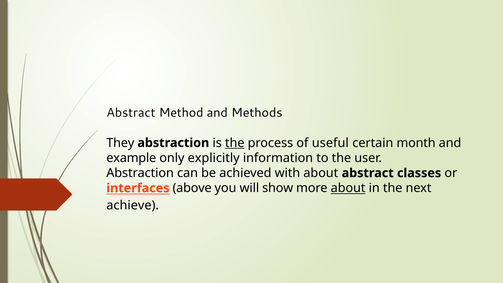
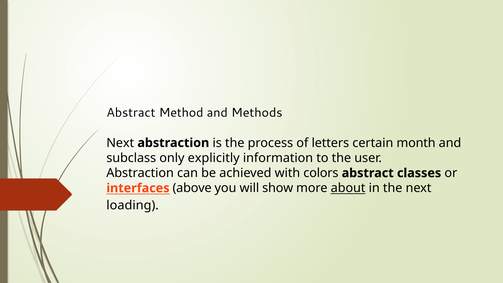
They: They -> Next (120, 143)
the underline: present -> none (235, 143)
useful: useful -> letters (330, 143)
example: example -> subclass (131, 158)
with about: about -> colors (321, 173)
achieve: achieve -> loading (133, 205)
